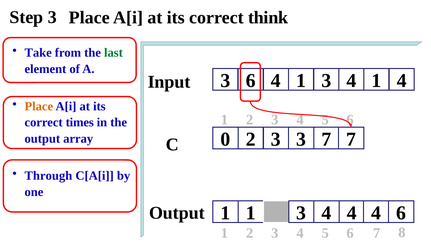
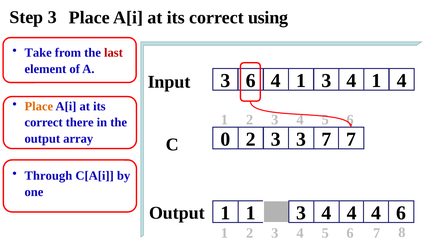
think: think -> using (268, 18)
last colour: green -> red (113, 53)
times: times -> there (80, 123)
